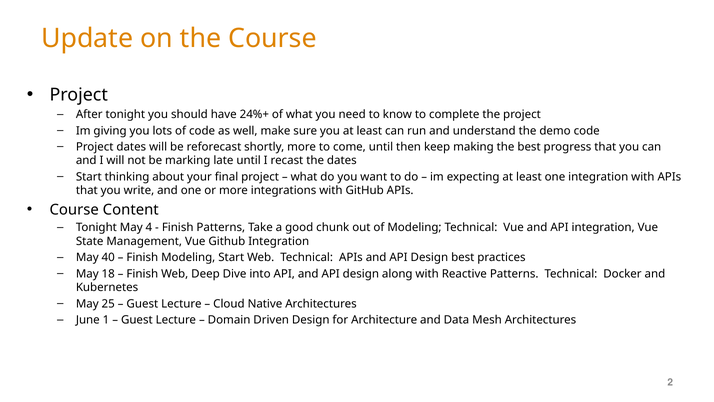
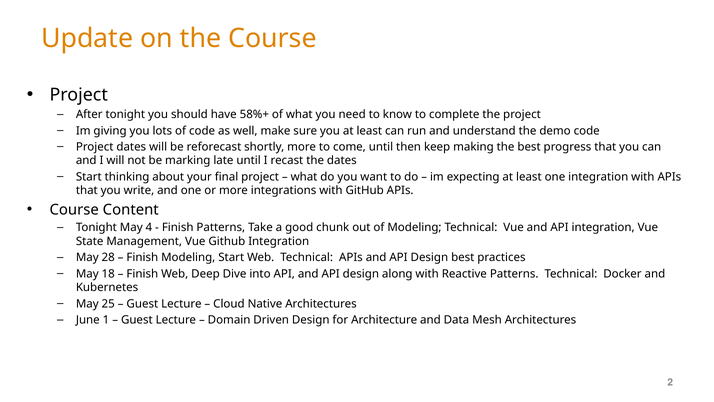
24%+: 24%+ -> 58%+ (254, 114)
40: 40 -> 28 (108, 257)
